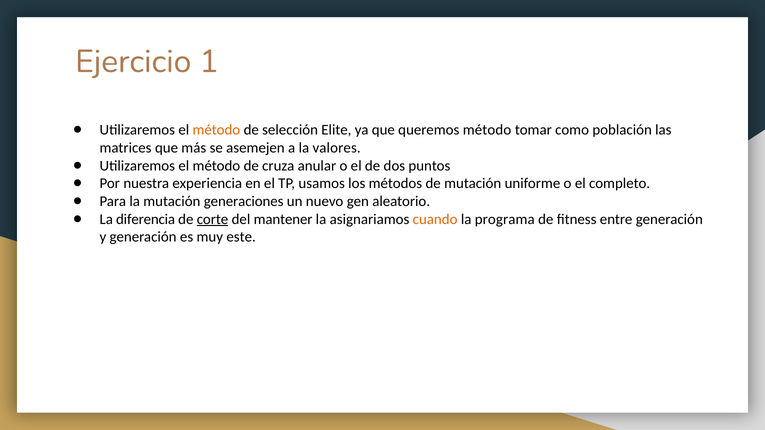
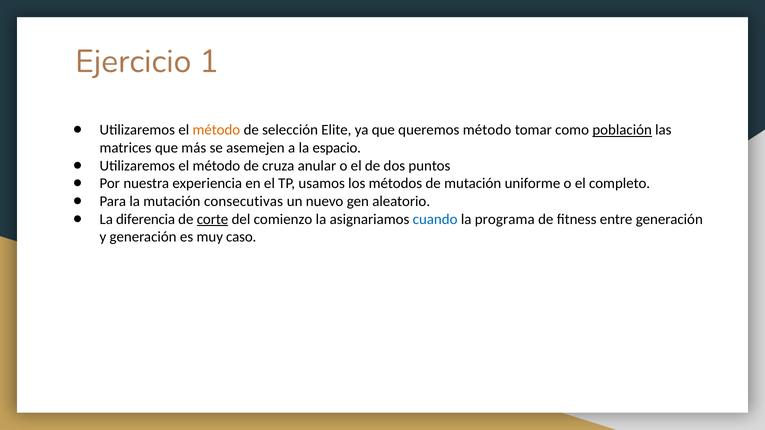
población underline: none -> present (622, 130)
valores: valores -> espacio (337, 148)
generaciones: generaciones -> consecutivas (244, 201)
mantener: mantener -> comienzo (283, 219)
cuando colour: orange -> blue (435, 219)
este: este -> caso (241, 237)
